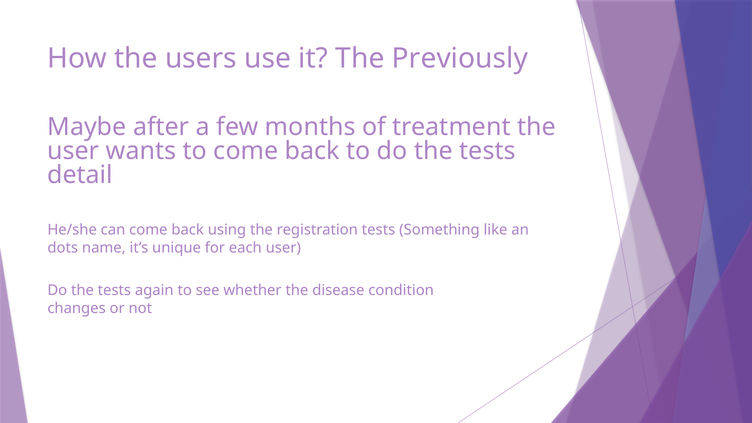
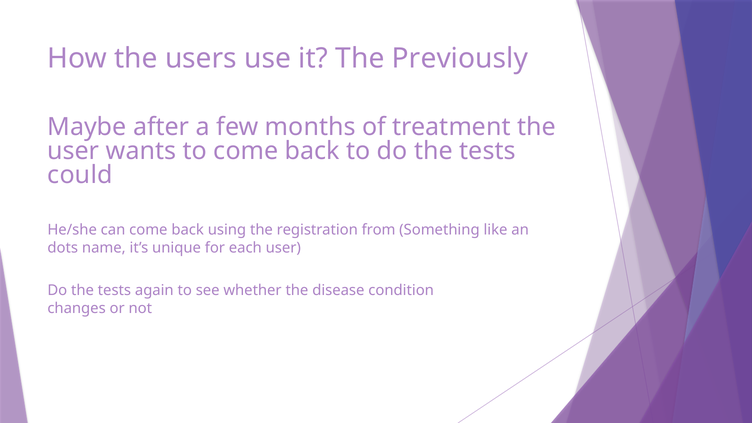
detail: detail -> could (80, 175)
registration tests: tests -> from (379, 230)
